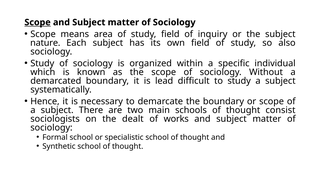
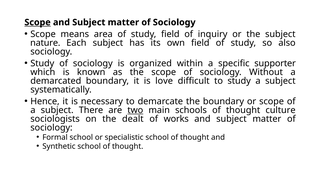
individual: individual -> supporter (275, 63)
lead: lead -> love (164, 81)
two underline: none -> present (135, 110)
consist: consist -> culture (281, 110)
